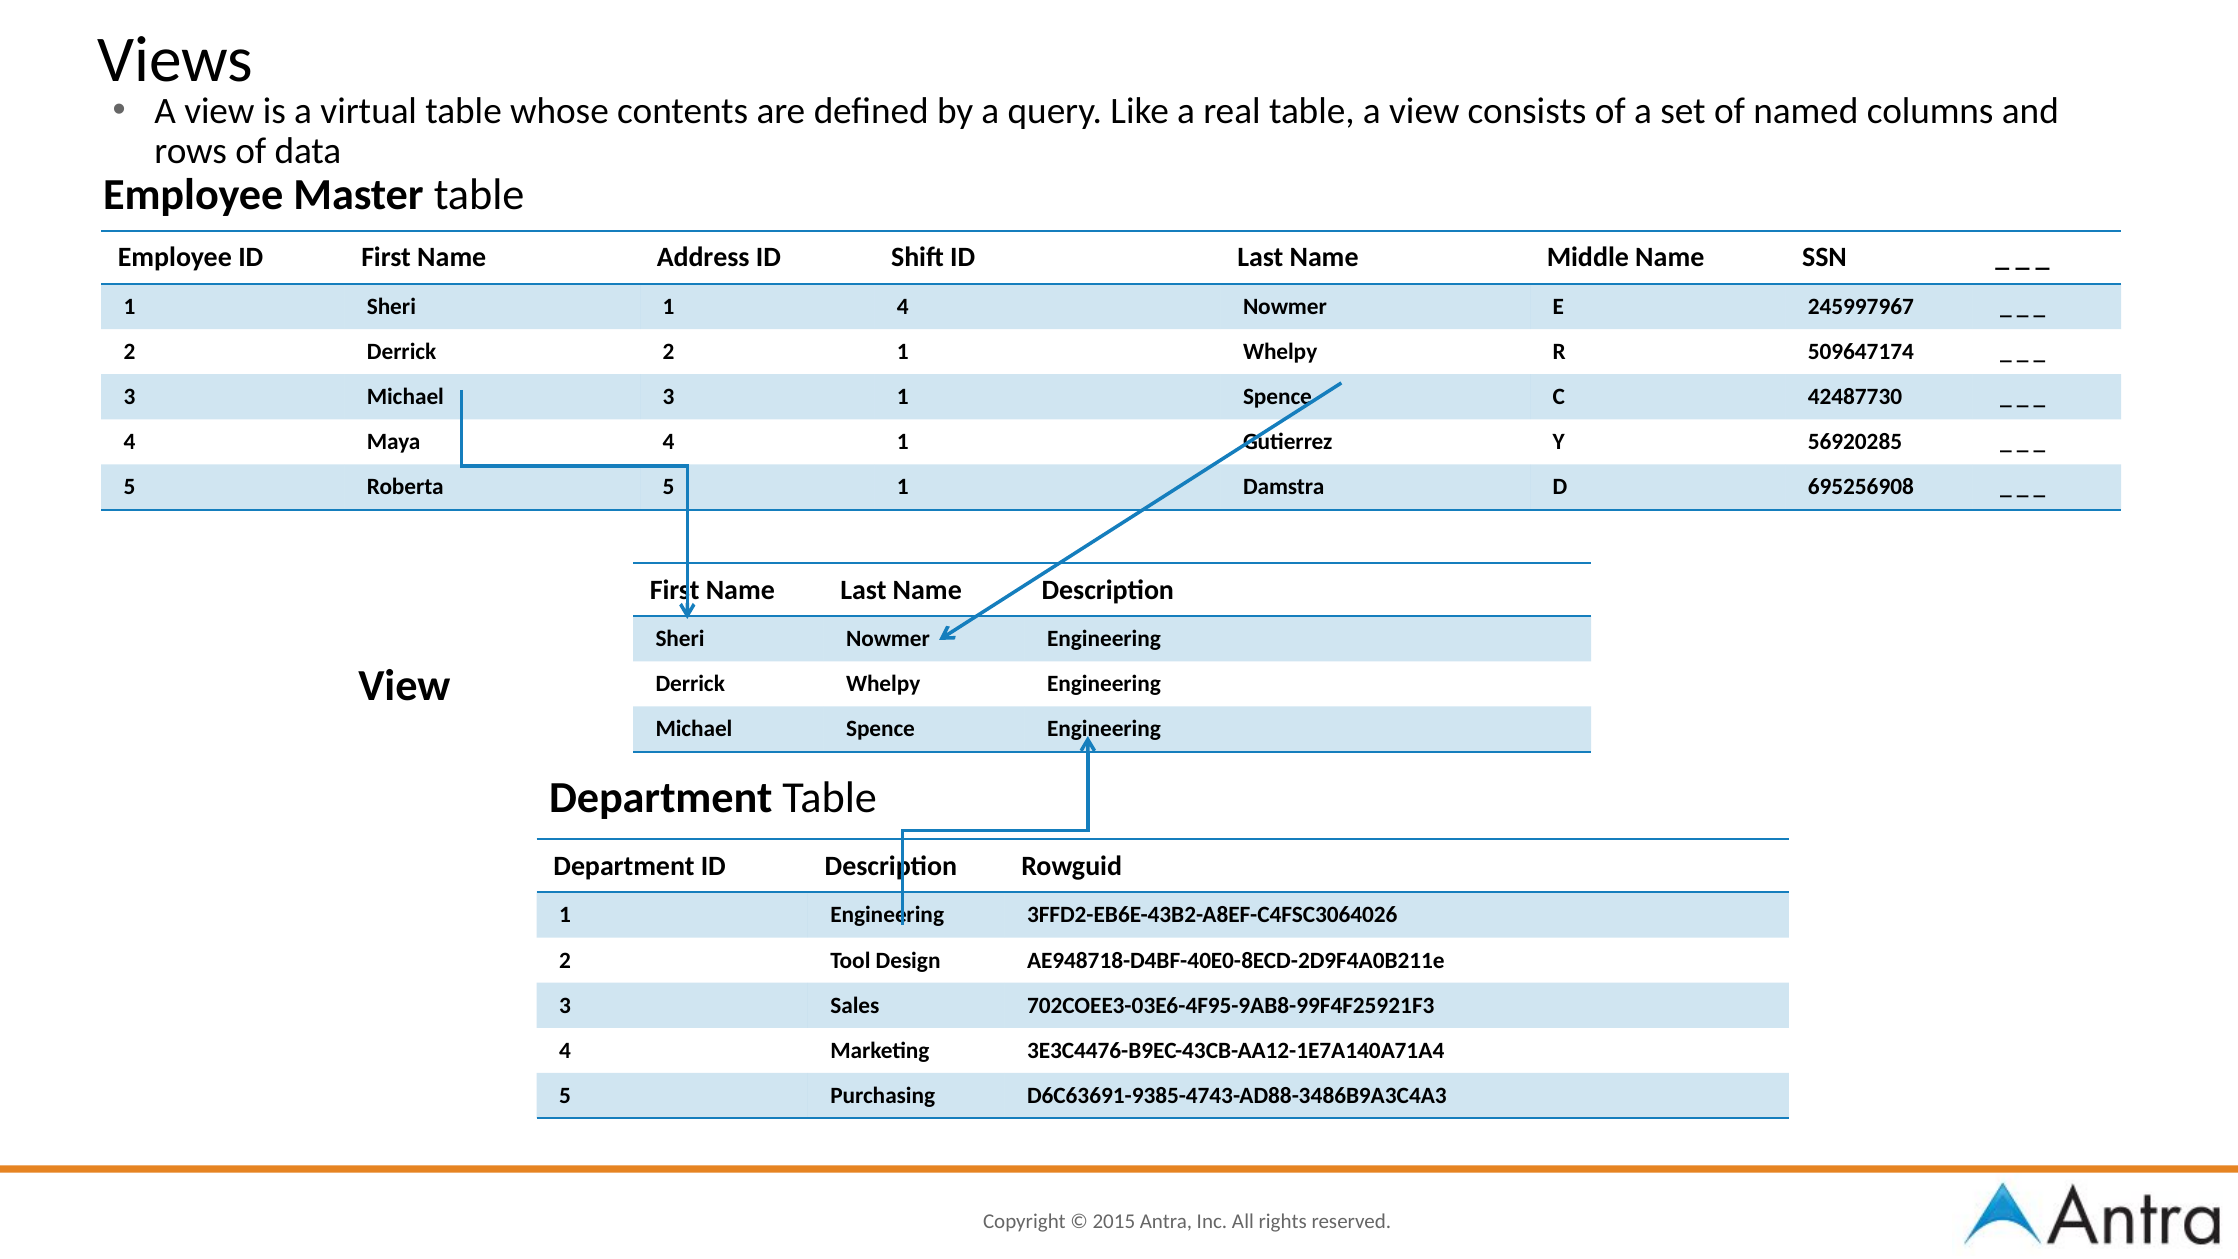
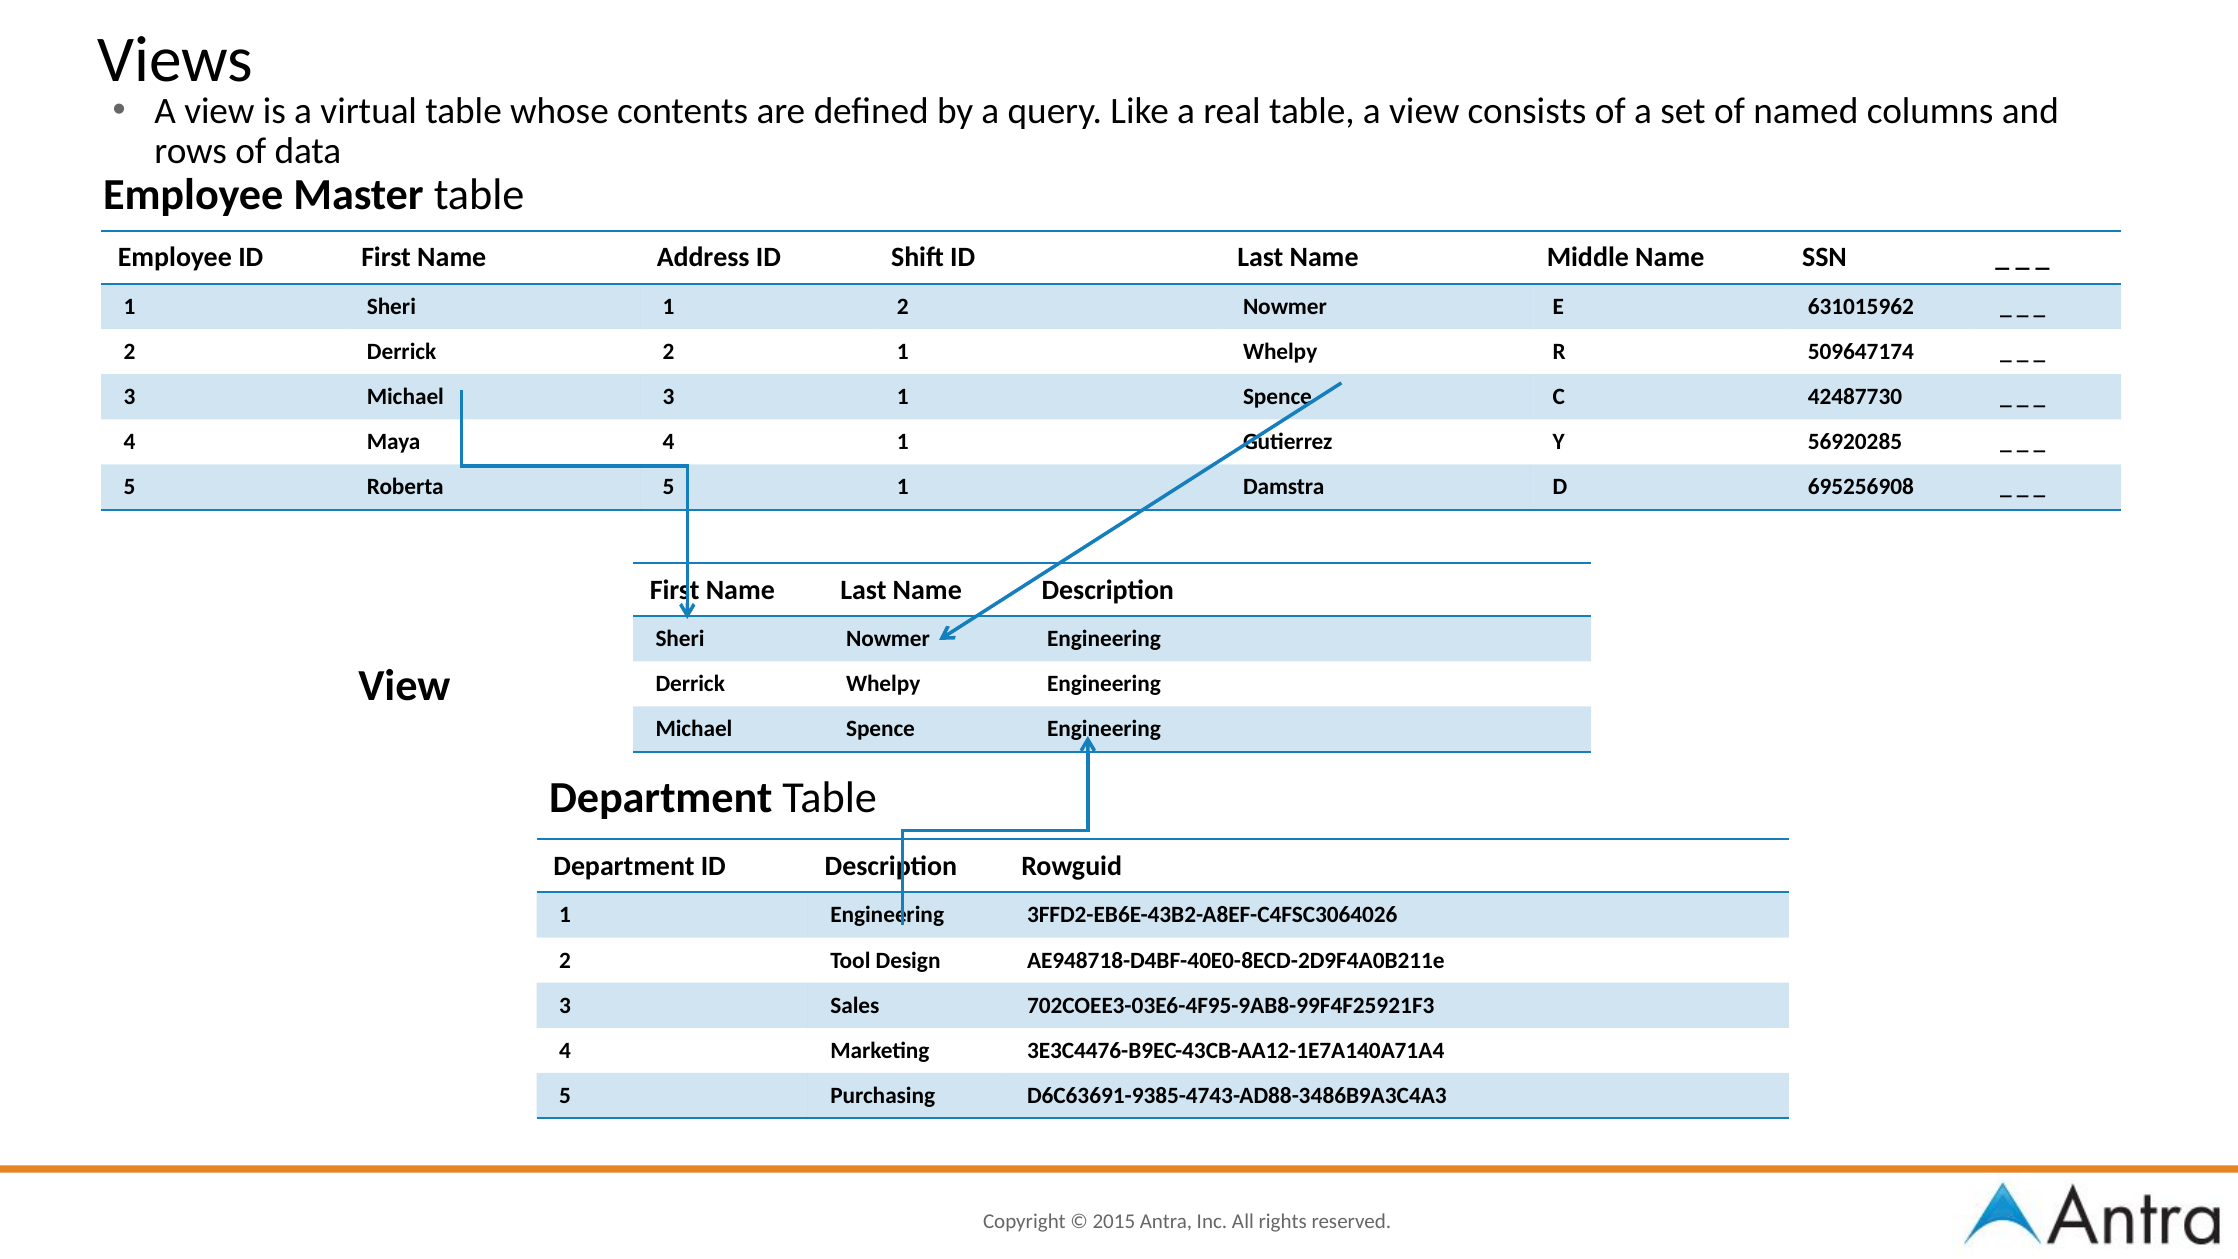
1 4: 4 -> 2 (903, 307)
245997967: 245997967 -> 631015962 (1861, 307)
